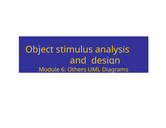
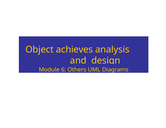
stimulus: stimulus -> achieves (74, 50)
